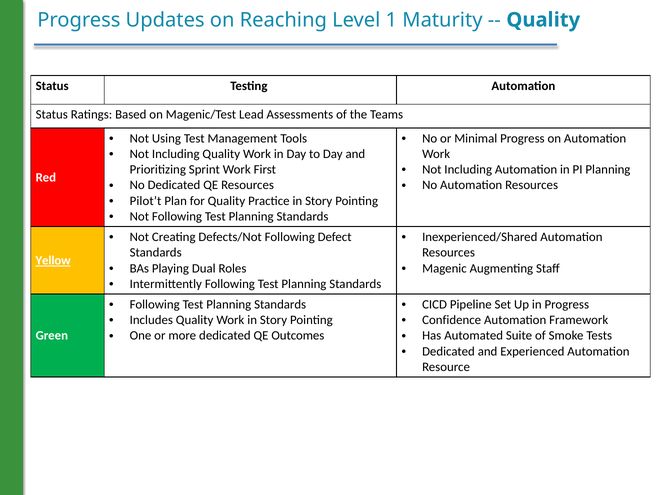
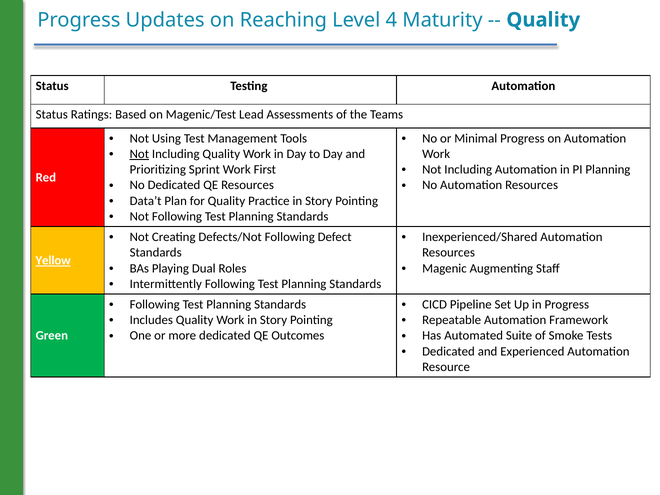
1: 1 -> 4 (391, 20)
Not underline: none -> present (139, 154)
Pilot’t: Pilot’t -> Data’t (146, 201)
Confidence: Confidence -> Repeatable (452, 320)
